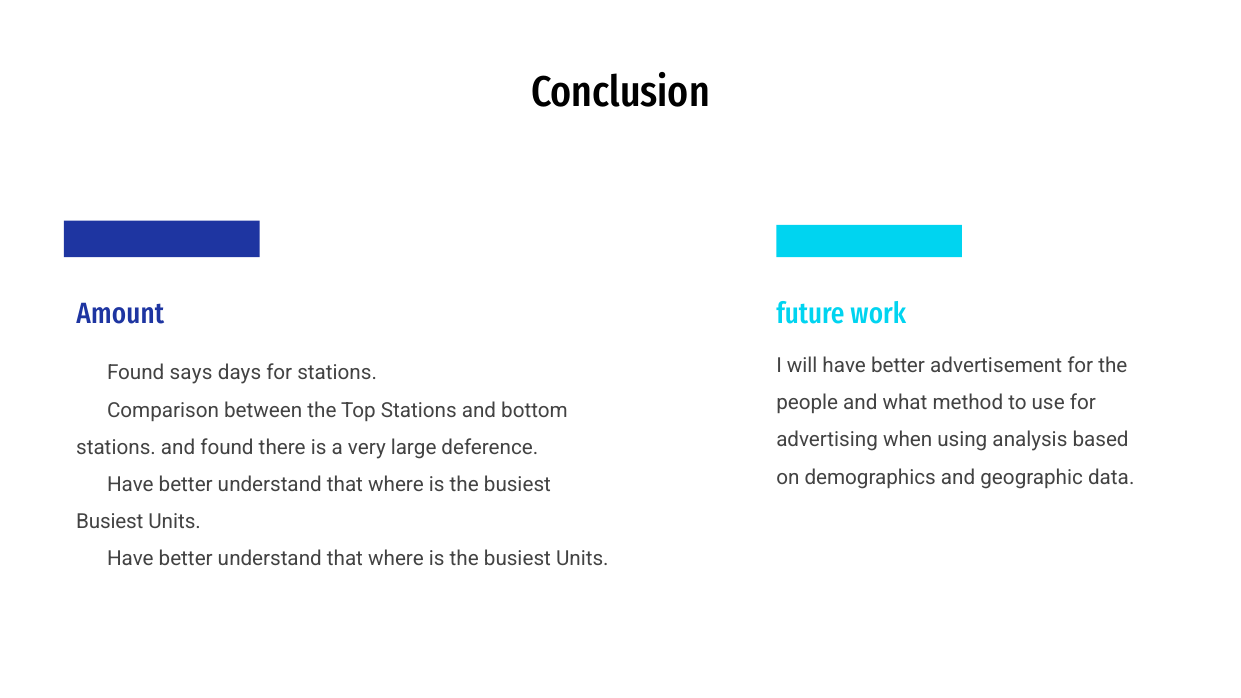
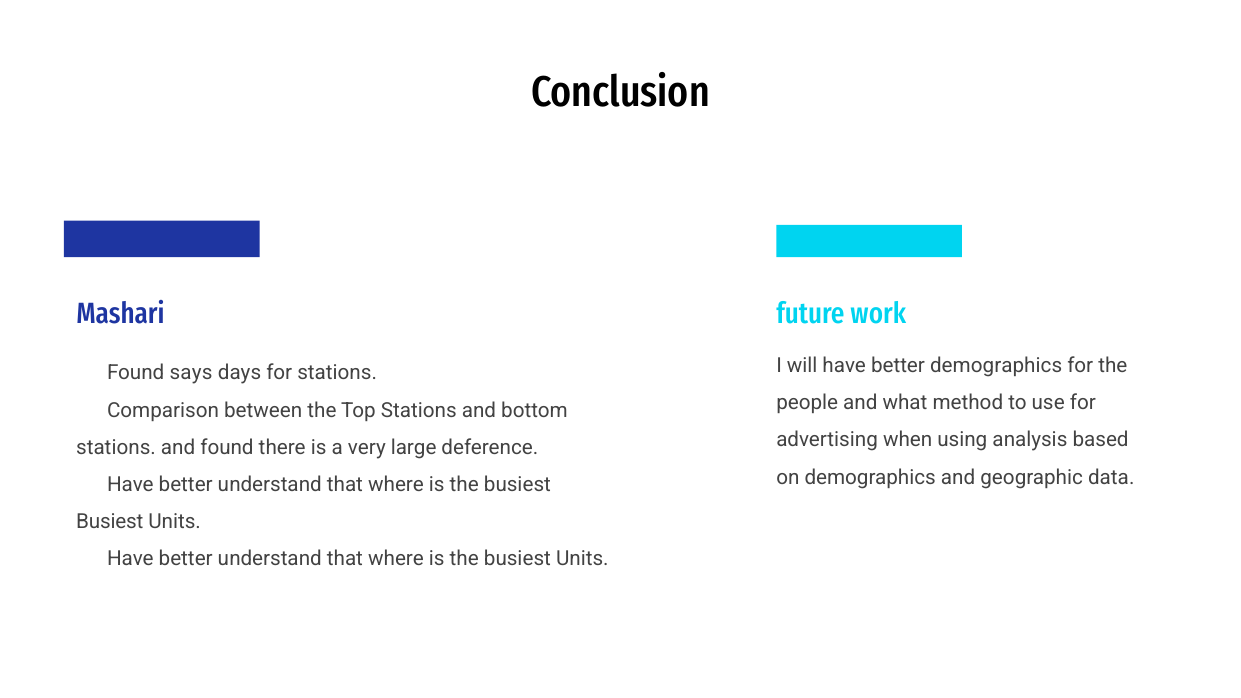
Amount: Amount -> Mashari (120, 314)
better advertisement: advertisement -> demographics (996, 366)
